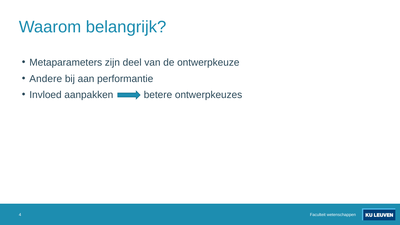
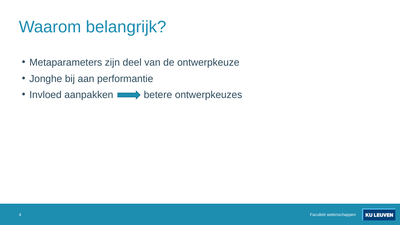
Andere: Andere -> Jonghe (46, 79)
